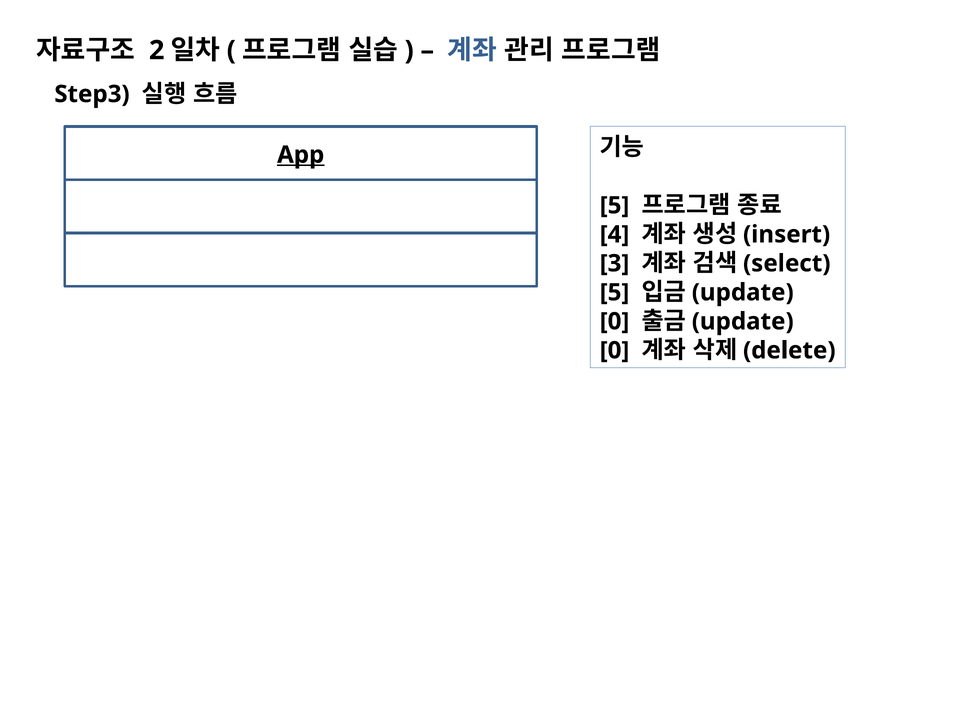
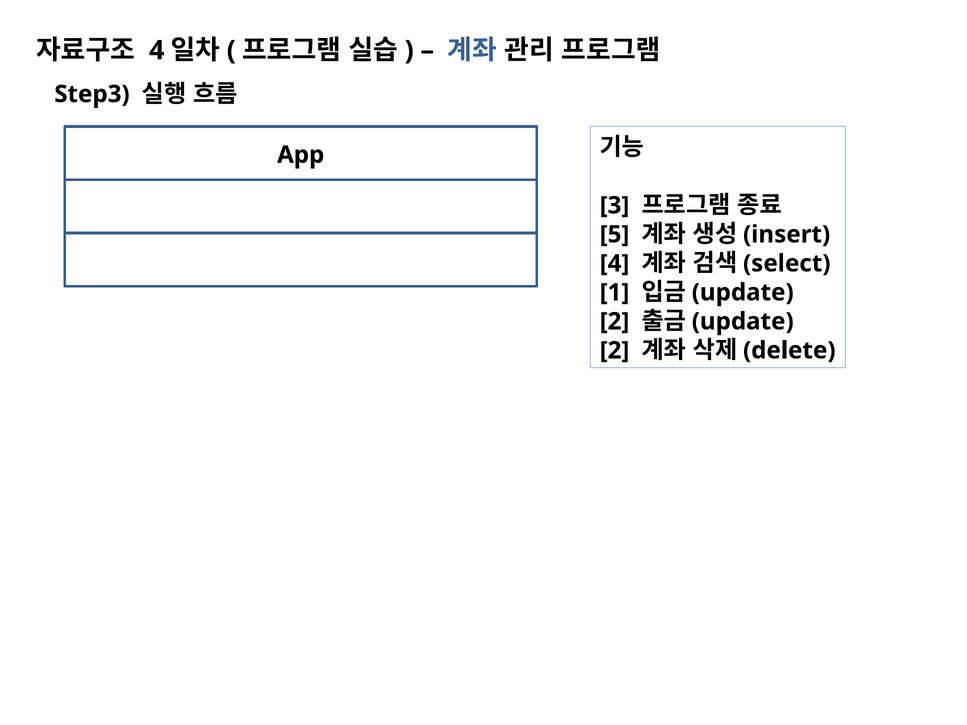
2: 2 -> 4 (157, 50)
App underline: present -> none (301, 155)
5: 5 -> 3 (615, 205)
4: 4 -> 5 (615, 234)
3: 3 -> 4 (615, 264)
5: 5 -> 1 (615, 293)
0: 0 -> 2 (615, 322)
0: 0 -> 2 (615, 351)
